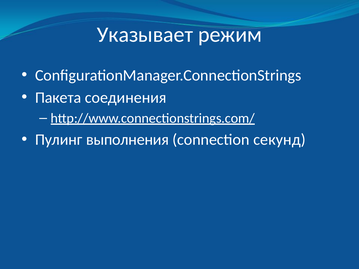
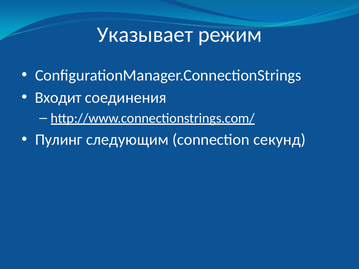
Пакета: Пакета -> Входит (58, 98)
выполнения: выполнения -> следующим (127, 140)
